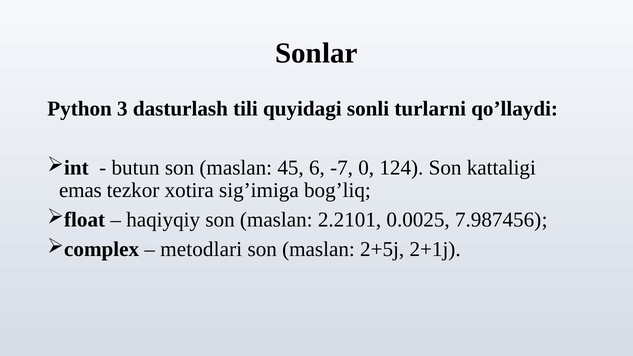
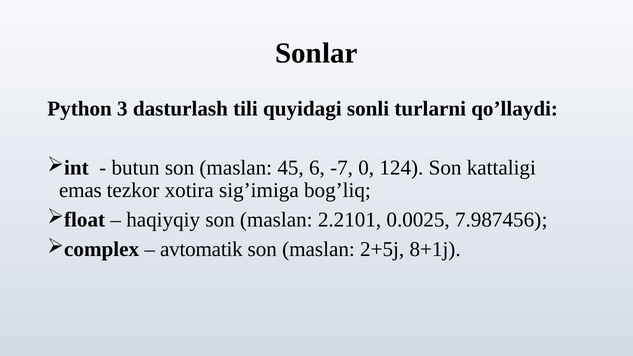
metodlari: metodlari -> avtomatik (201, 249)
2+1j: 2+1j -> 8+1j (435, 249)
